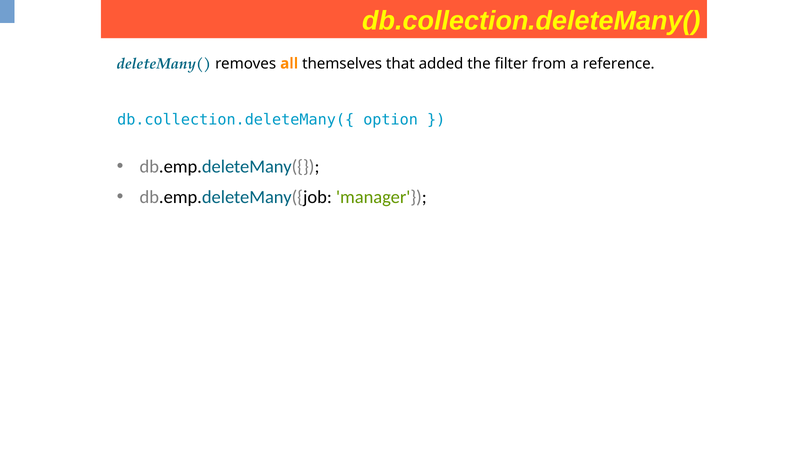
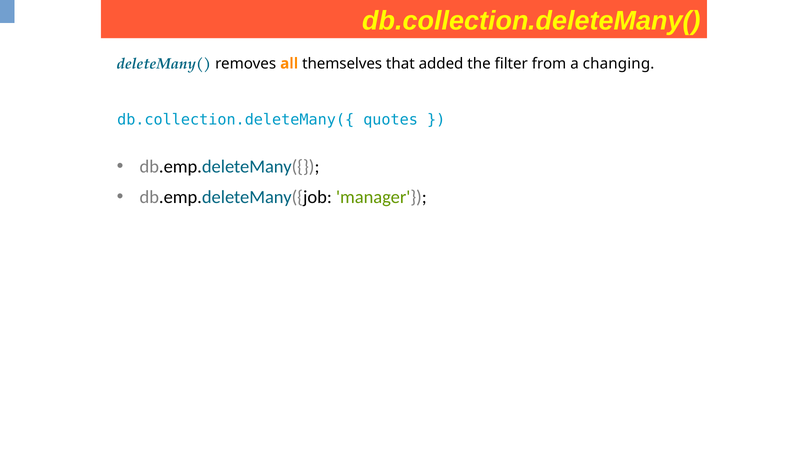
reference: reference -> changing (619, 64)
option: option -> quotes (391, 120)
